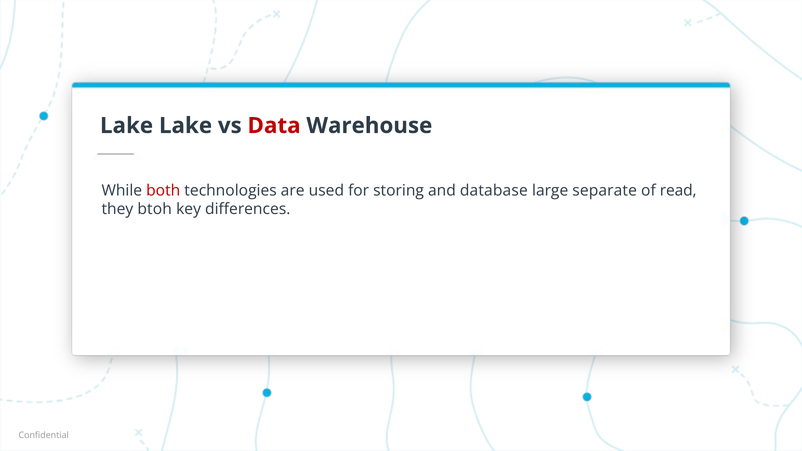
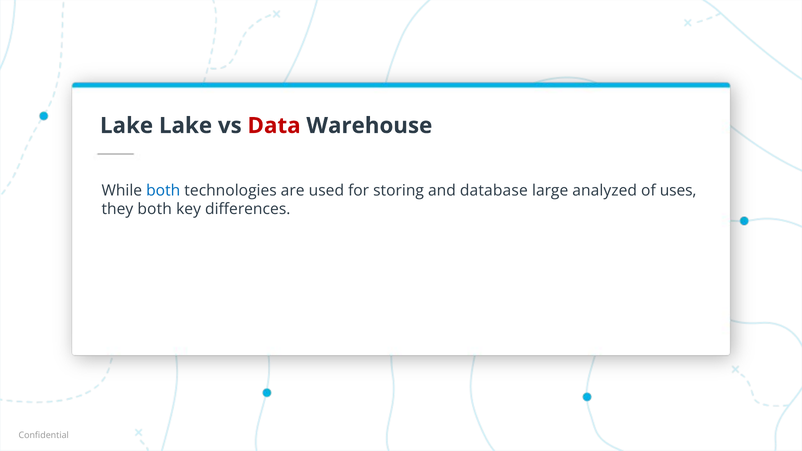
both colour: red -> blue (163, 191)
separate: separate -> analyzed (605, 191)
read: read -> uses (678, 191)
they btoh: btoh -> both (155, 209)
